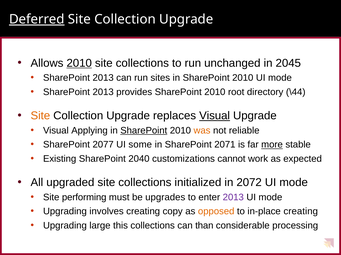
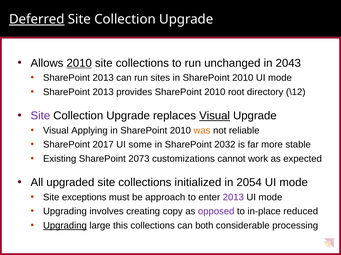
2045: 2045 -> 2043 (288, 63)
\44: \44 -> \12 (296, 92)
Site colour: orange -> purple (40, 116)
SharePoint underline: present -> none (144, 131)
2077: 2077 -> 2017 (103, 145)
2071: 2071 -> 2032 (225, 145)
more underline: present -> none (272, 145)
2040: 2040 -> 2073 (139, 159)
2072: 2072 -> 2054 (249, 183)
performing: performing -> exceptions (84, 198)
upgrades: upgrades -> approach (165, 198)
opposed colour: orange -> purple (216, 212)
in-place creating: creating -> reduced (301, 212)
Upgrading underline: none -> present (65, 226)
than: than -> both (204, 226)
